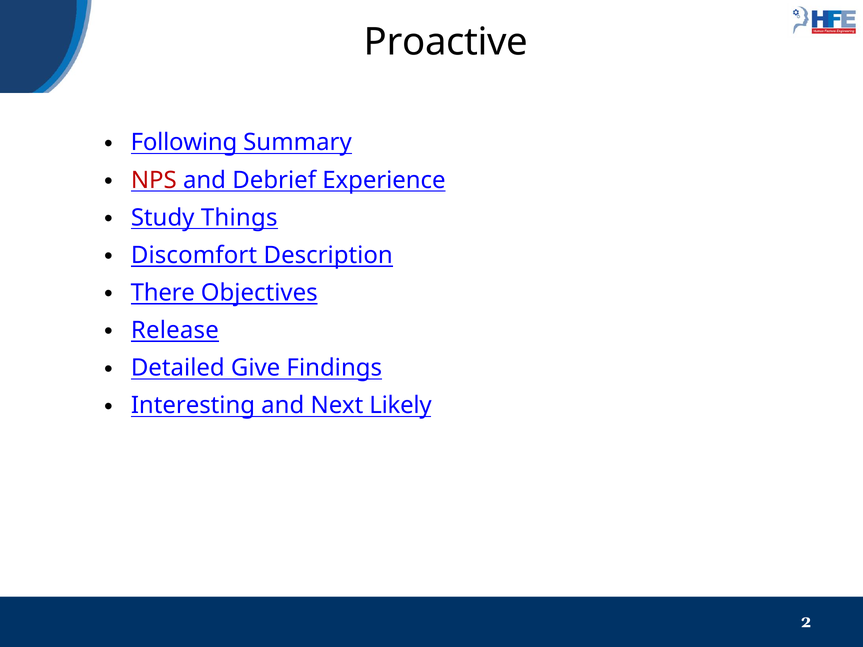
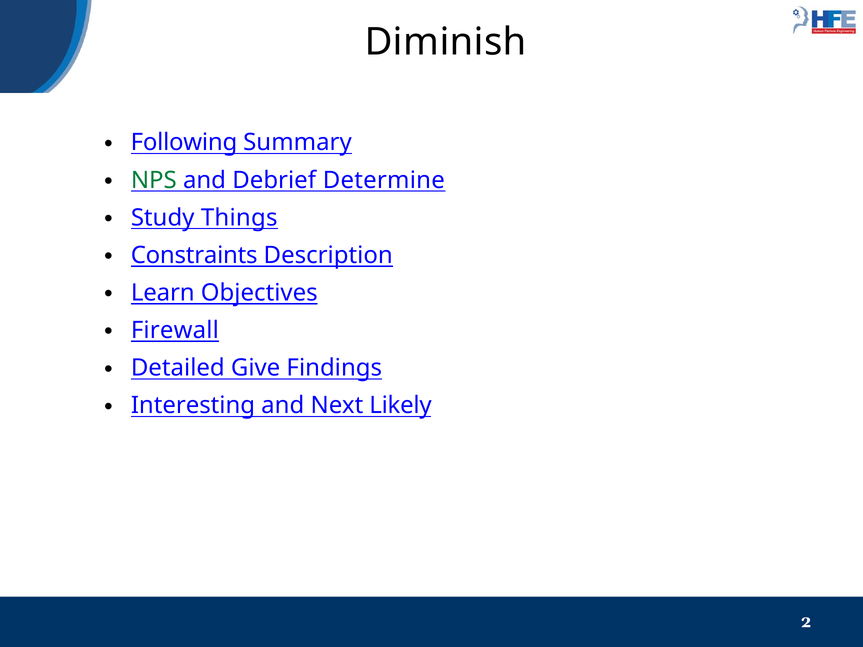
Proactive: Proactive -> Diminish (446, 42)
NPS colour: red -> green (154, 180)
Experience: Experience -> Determine (384, 180)
Discomfort: Discomfort -> Constraints (194, 255)
There: There -> Learn (163, 293)
Release: Release -> Firewall (175, 331)
